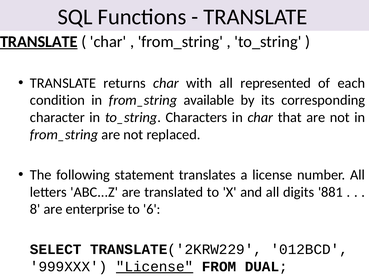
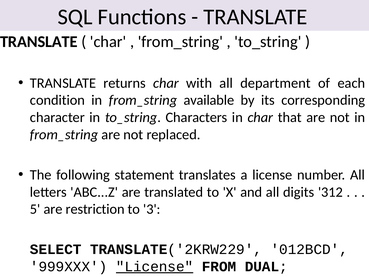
TRANSLATE underline: present -> none (39, 42)
represented: represented -> department (276, 83)
881: 881 -> 312 (331, 192)
8: 8 -> 5 (35, 209)
enterprise: enterprise -> restriction (95, 209)
6: 6 -> 3 (152, 209)
